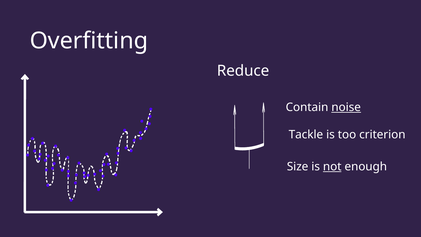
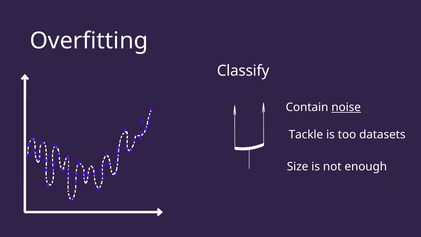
Reduce: Reduce -> Classify (243, 71)
criterion: criterion -> datasets (382, 135)
not underline: present -> none (332, 167)
